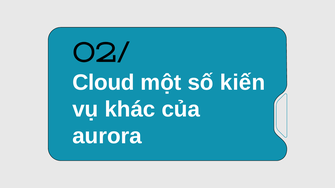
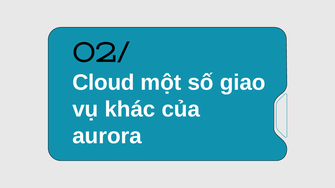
kiến: kiến -> giao (243, 83)
